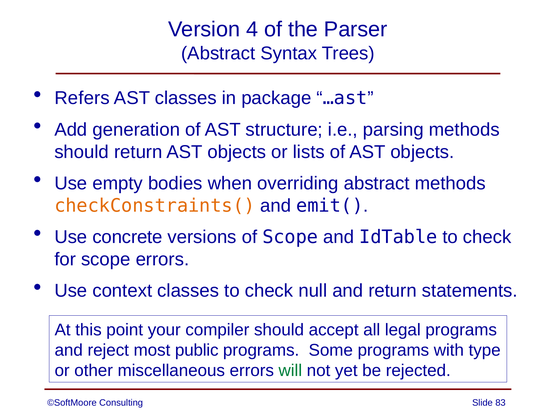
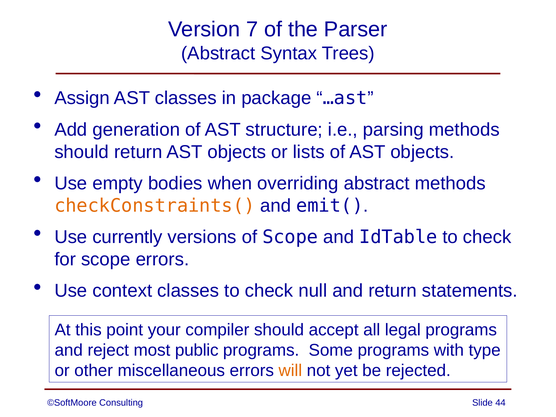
4: 4 -> 7 (252, 29)
Refers: Refers -> Assign (82, 98)
concrete: concrete -> currently (127, 237)
will colour: green -> orange (290, 371)
83: 83 -> 44 (500, 403)
